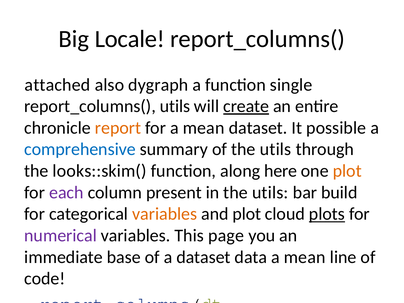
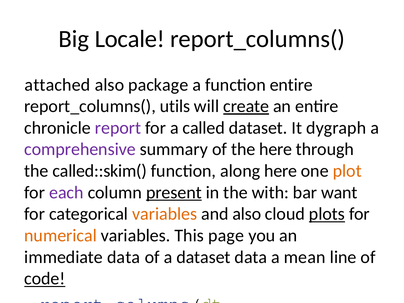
dygraph: dygraph -> package (158, 85)
function single: single -> entire (291, 85)
report colour: orange -> purple (118, 128)
for a mean: mean -> called (204, 128)
possible: possible -> dygraph (336, 128)
comprehensive colour: blue -> purple (80, 149)
of the utils: utils -> here (276, 149)
looks::skim(: looks::skim( -> called::skim( (100, 171)
present underline: none -> present (174, 193)
in the utils: utils -> with (270, 193)
bar build: build -> want (339, 193)
and plot: plot -> also (247, 214)
numerical colour: purple -> orange (61, 236)
immediate base: base -> data (124, 257)
code underline: none -> present (45, 279)
